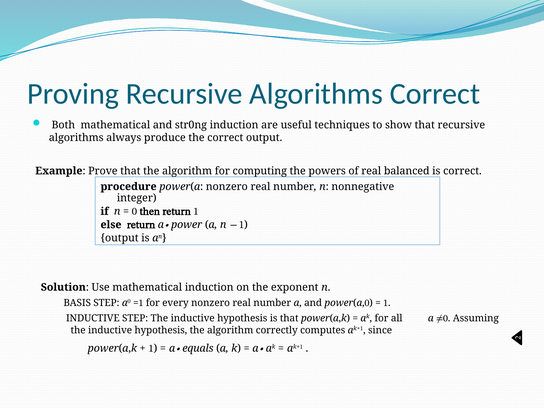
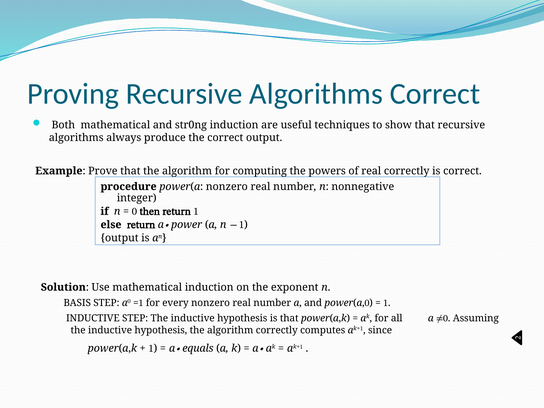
real balanced: balanced -> correctly (407, 171)
